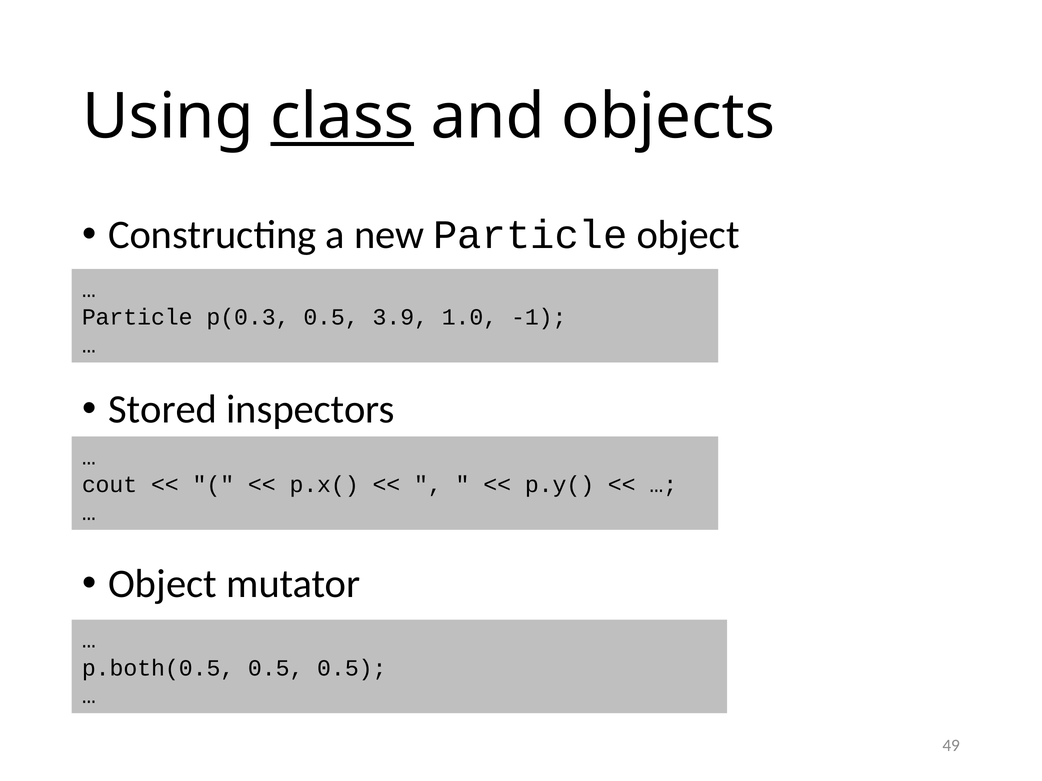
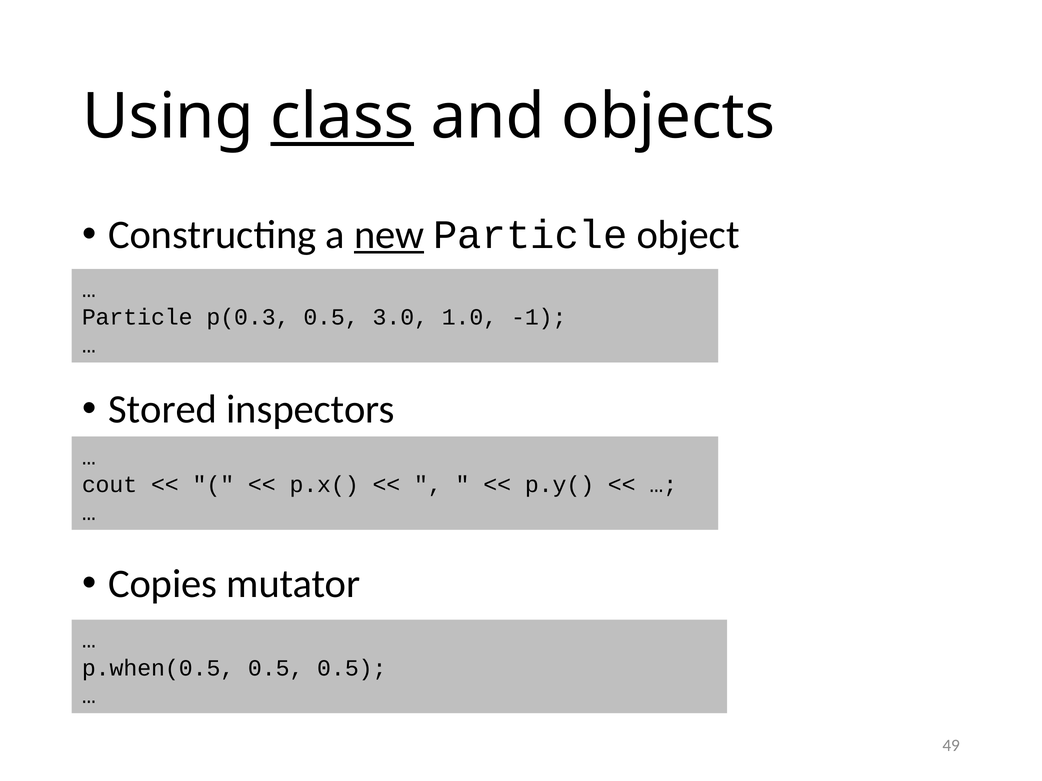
new underline: none -> present (389, 235)
3.9: 3.9 -> 3.0 (400, 317)
Object: Object -> Copies (163, 584)
p.both(0.5: p.both(0.5 -> p.when(0.5 (158, 668)
